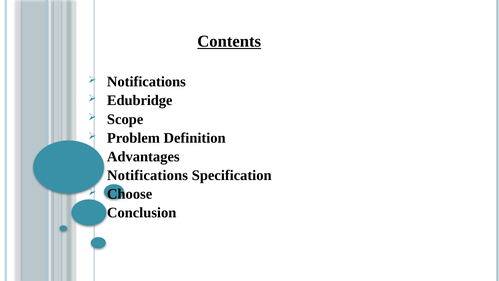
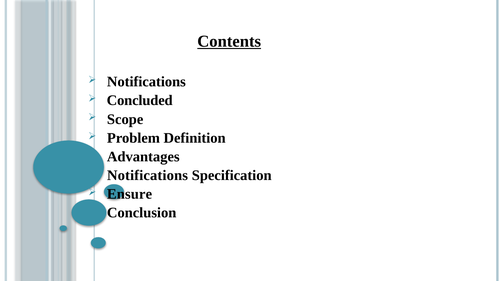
Edubridge: Edubridge -> Concluded (140, 100)
Choose: Choose -> Ensure (130, 194)
